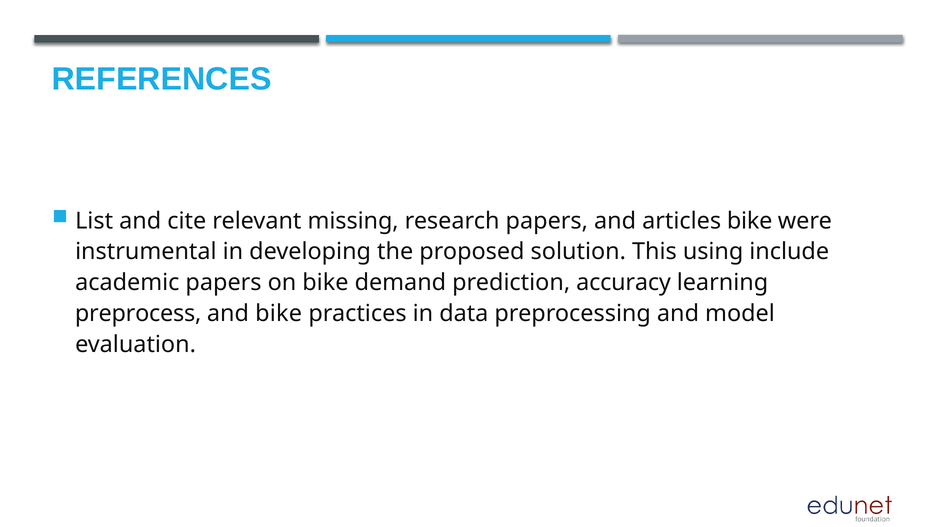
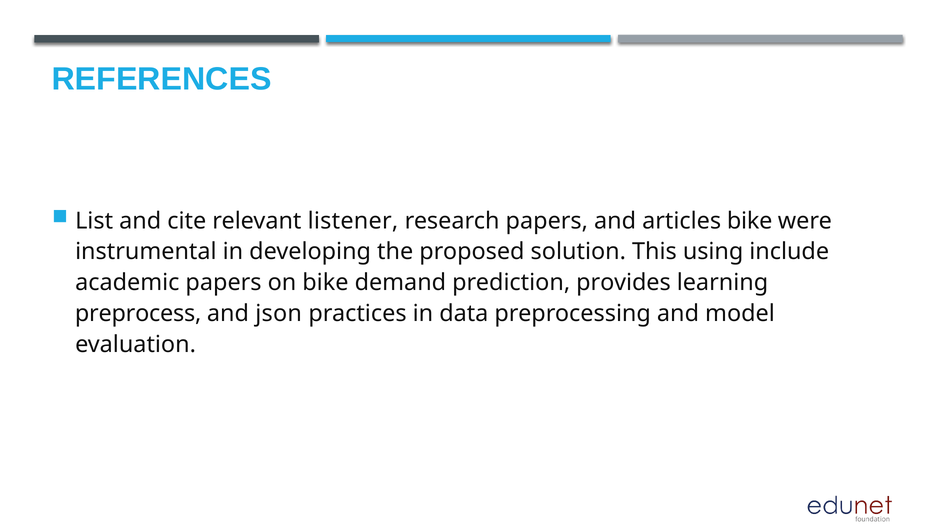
missing: missing -> listener (353, 221)
accuracy: accuracy -> provides (623, 283)
and bike: bike -> json (279, 314)
